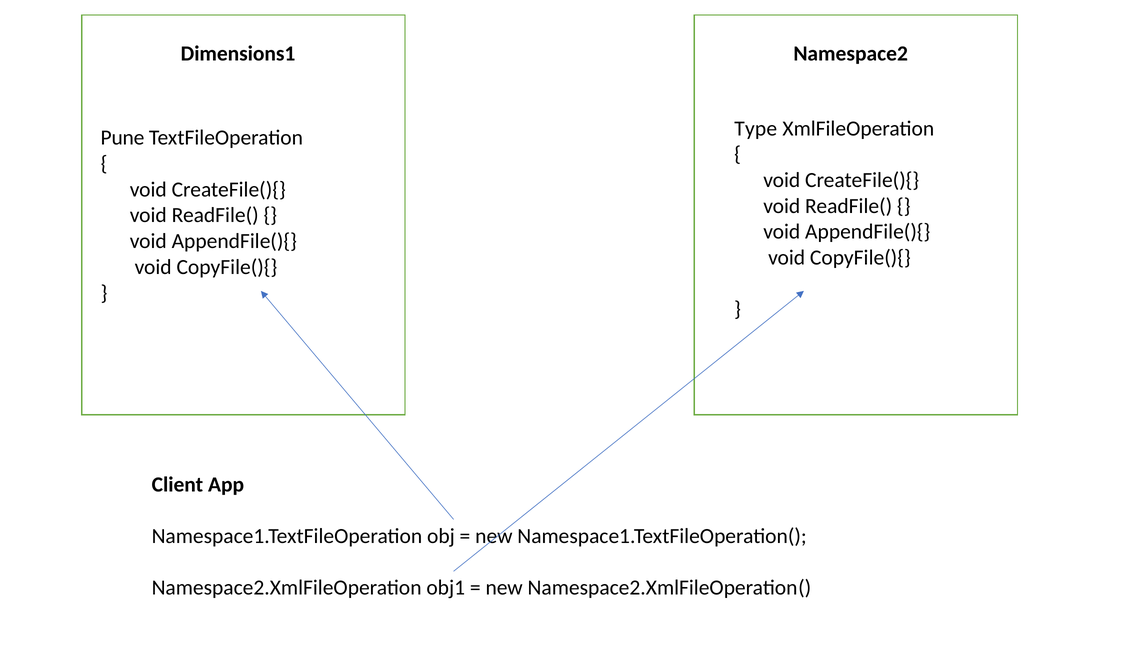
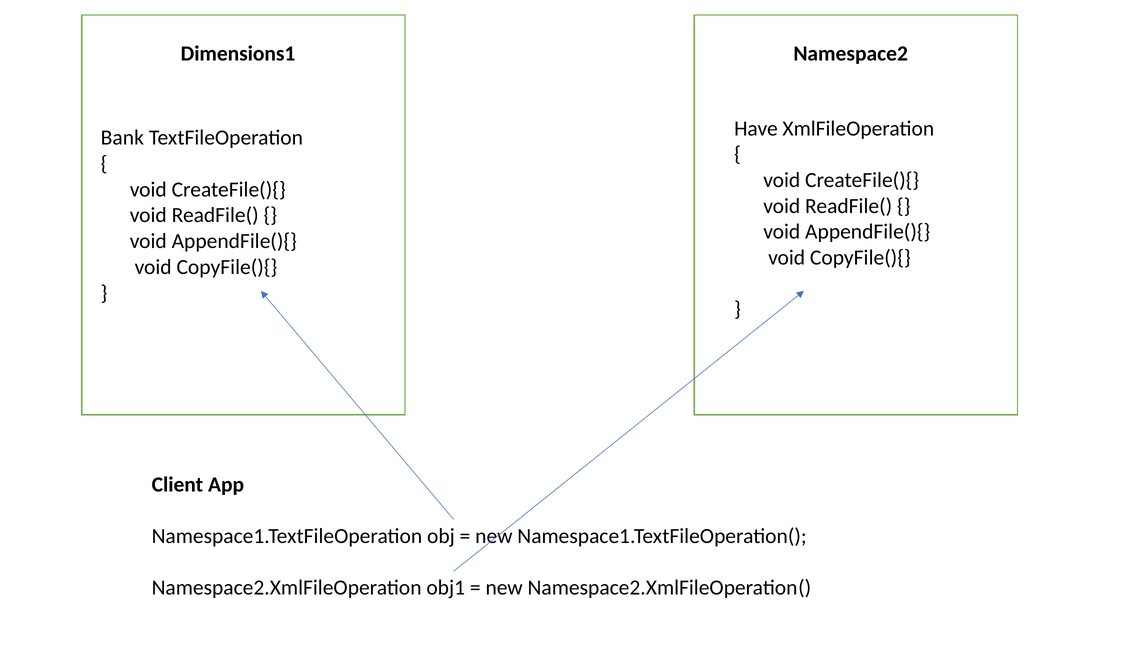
Type: Type -> Have (756, 128)
Pune: Pune -> Bank (122, 138)
